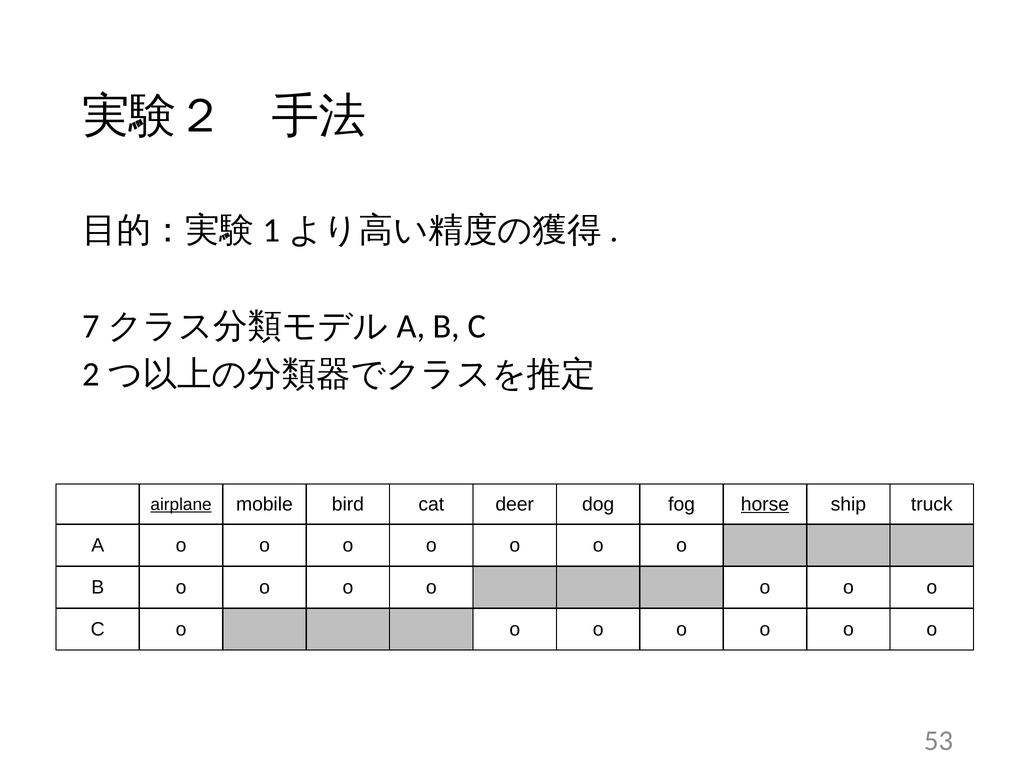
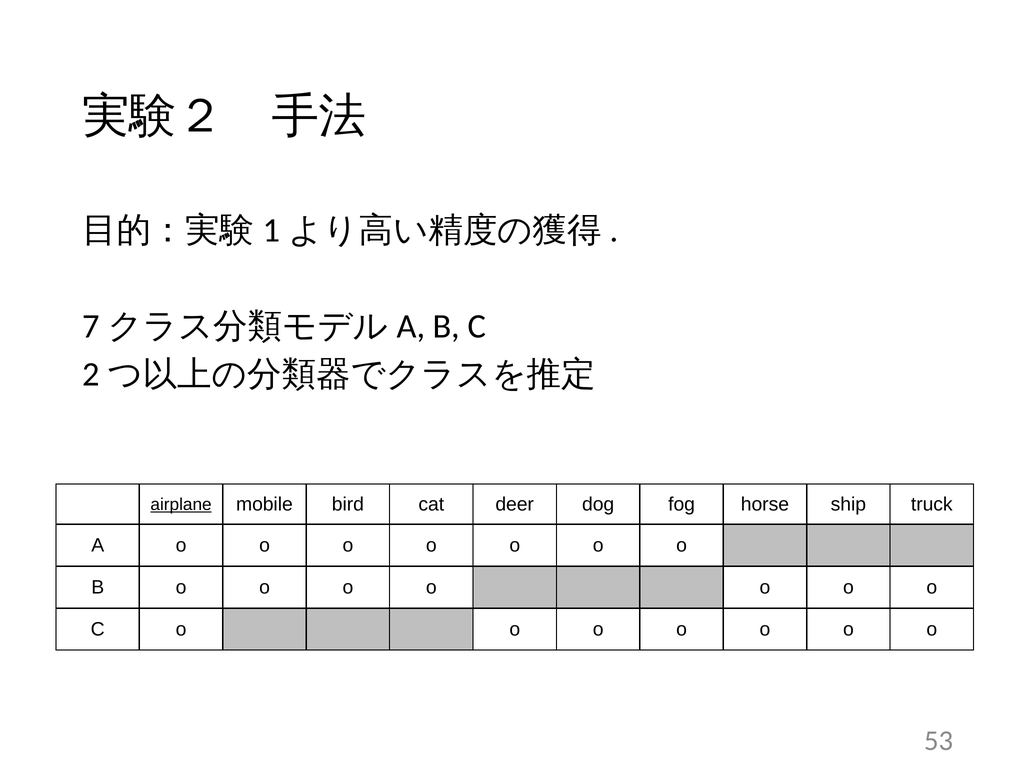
horse underline: present -> none (765, 505)
